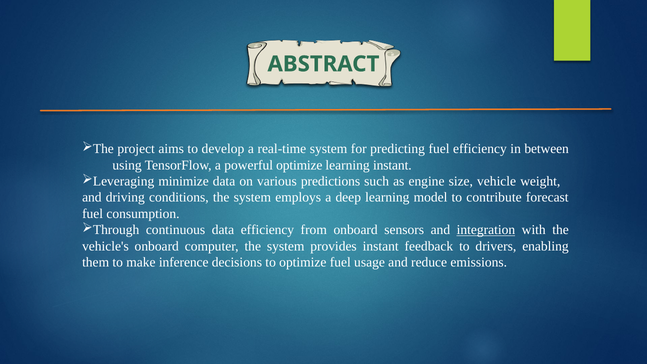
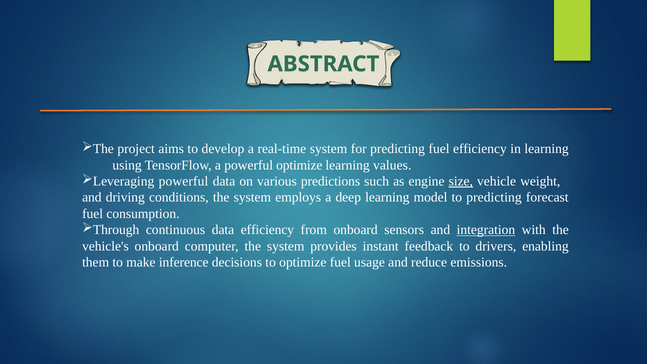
in between: between -> learning (547, 149)
learning instant: instant -> values (392, 165)
minimize: minimize -> powerful (183, 181)
size underline: none -> present (461, 181)
to contribute: contribute -> predicting (494, 197)
